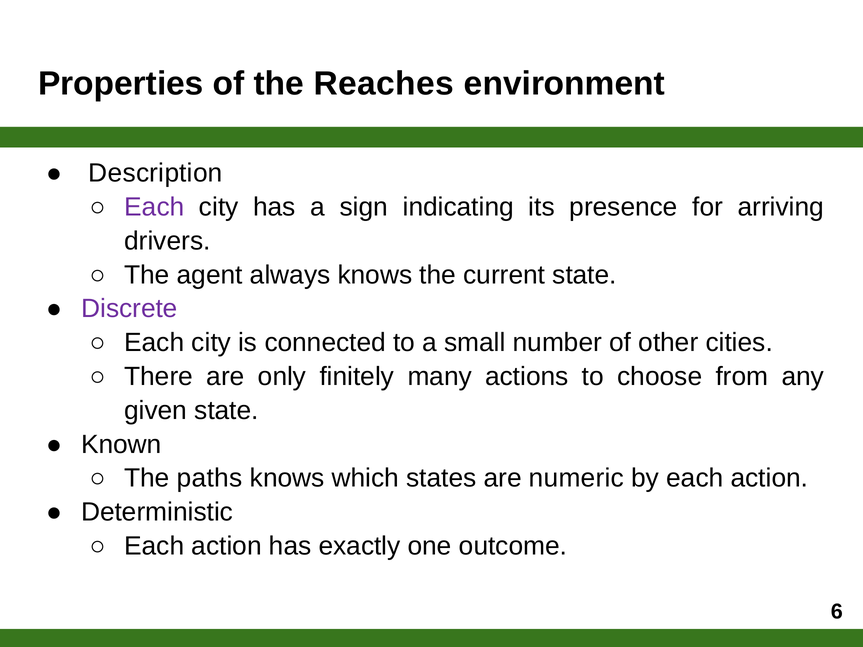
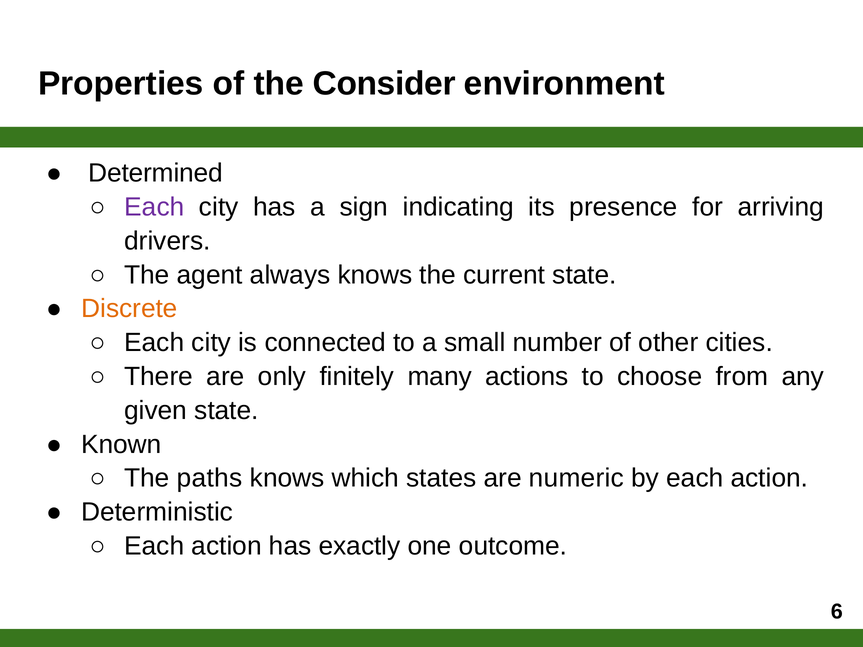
Reaches: Reaches -> Consider (384, 84)
Description: Description -> Determined (156, 173)
Discrete colour: purple -> orange (129, 309)
